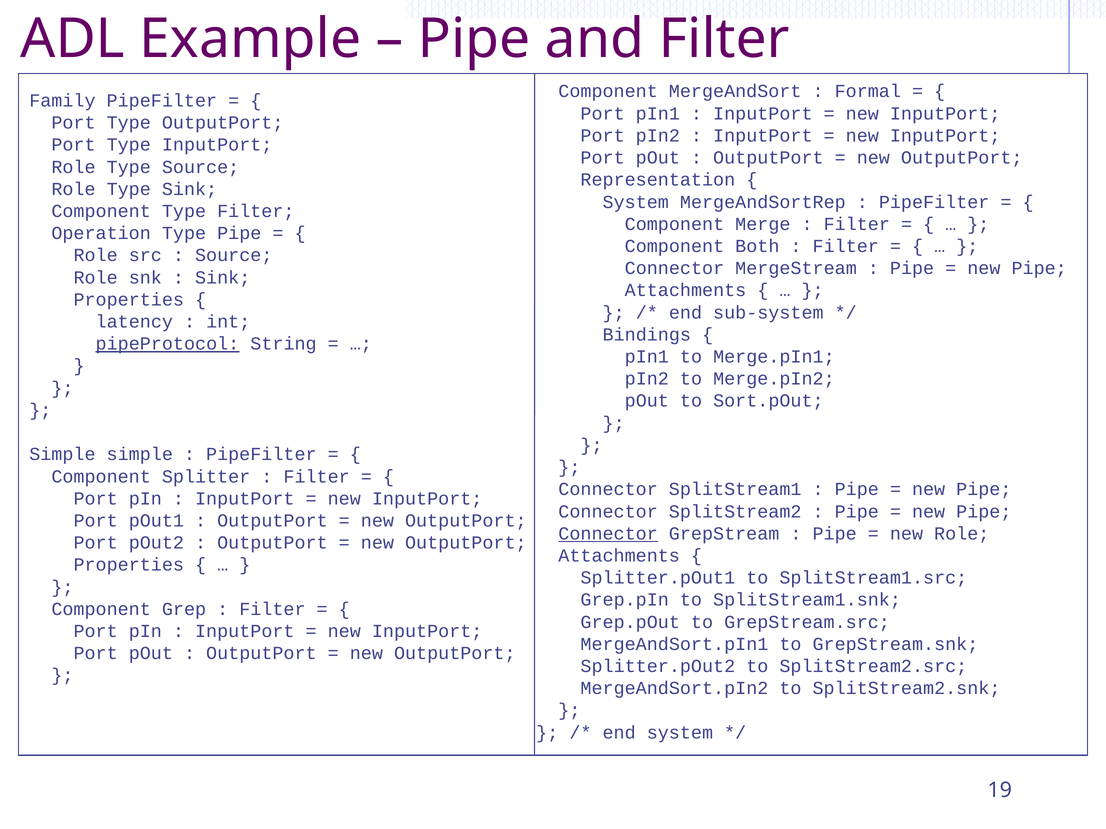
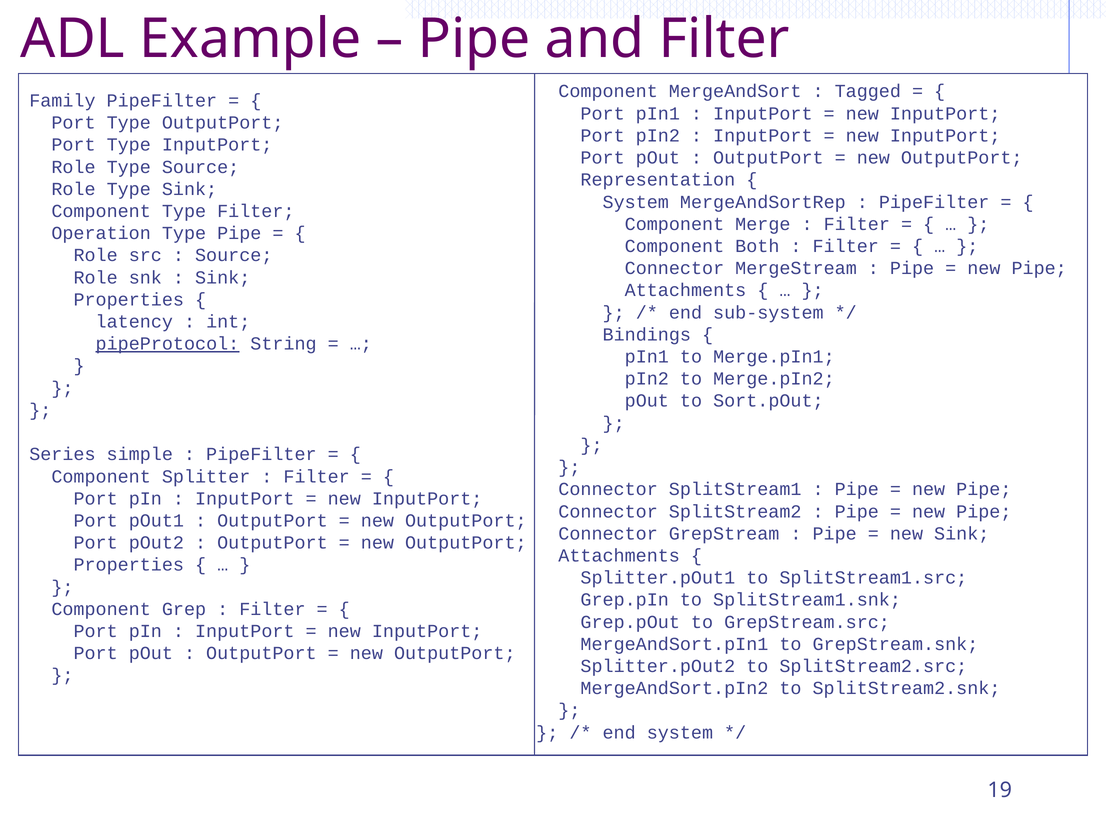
Formal: Formal -> Tagged (868, 91)
Simple: Simple -> Series (62, 455)
Connector underline: present -> none (608, 534)
new Role: Role -> Sink (962, 534)
